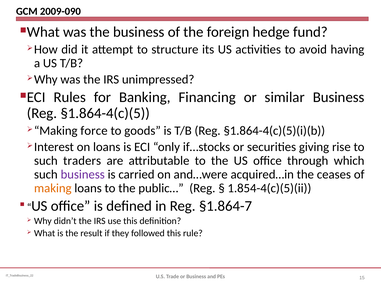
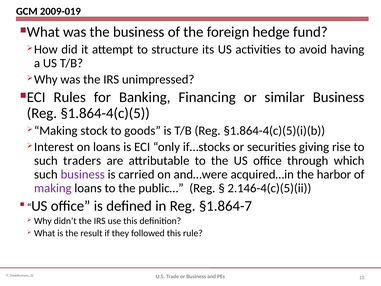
2009-090: 2009-090 -> 2009-019 (60, 11)
force: force -> stock (94, 131)
ceases: ceases -> harbor (334, 174)
making colour: orange -> purple (53, 188)
1.854-4(c)(5)(ii: 1.854-4(c)(5)(ii -> 2.146-4(c)(5)(ii (269, 188)
